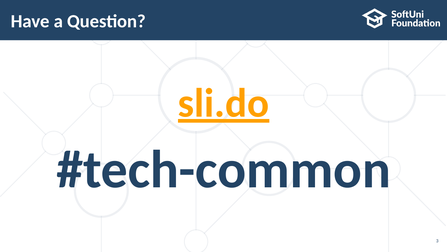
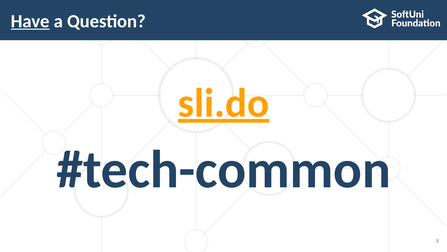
Have underline: none -> present (30, 21)
